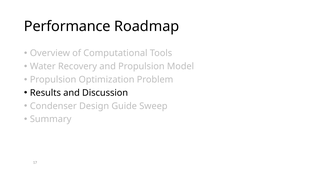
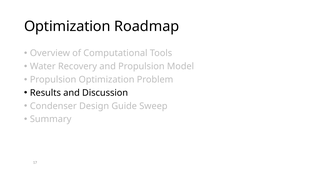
Performance: Performance -> Optimization (67, 26)
